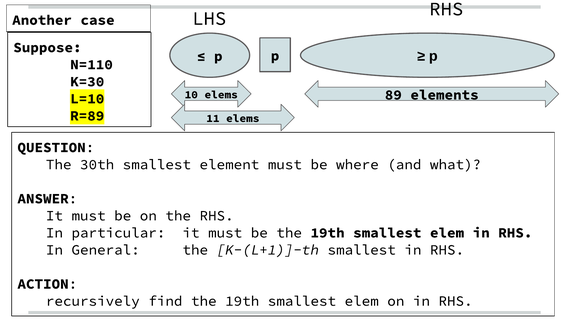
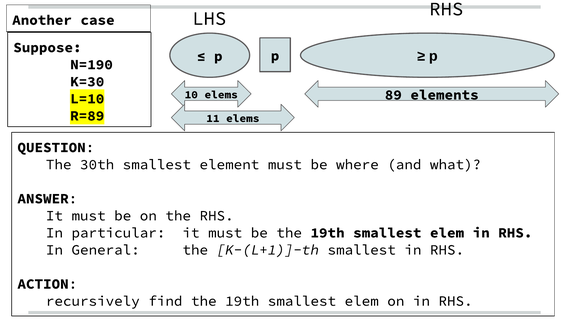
N=110: N=110 -> N=190 (91, 65)
